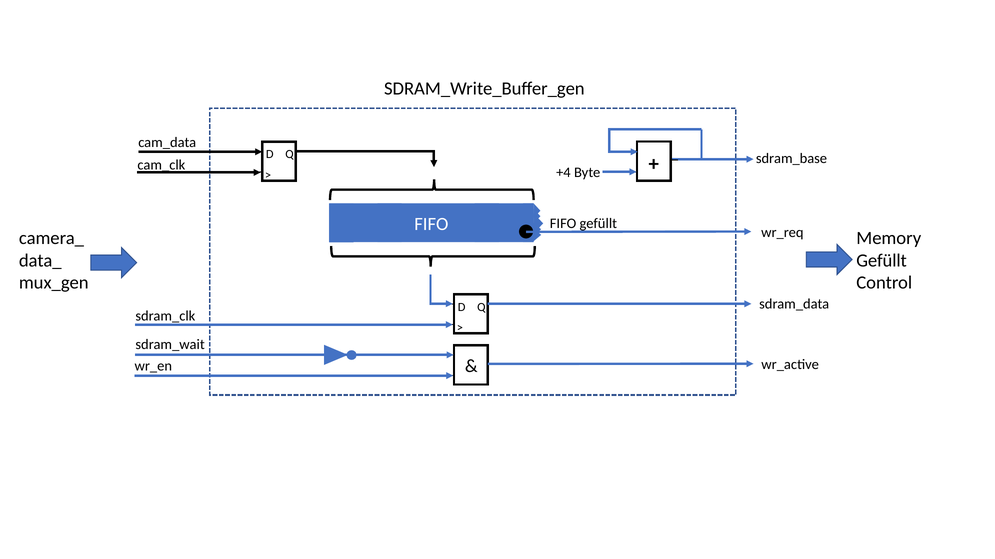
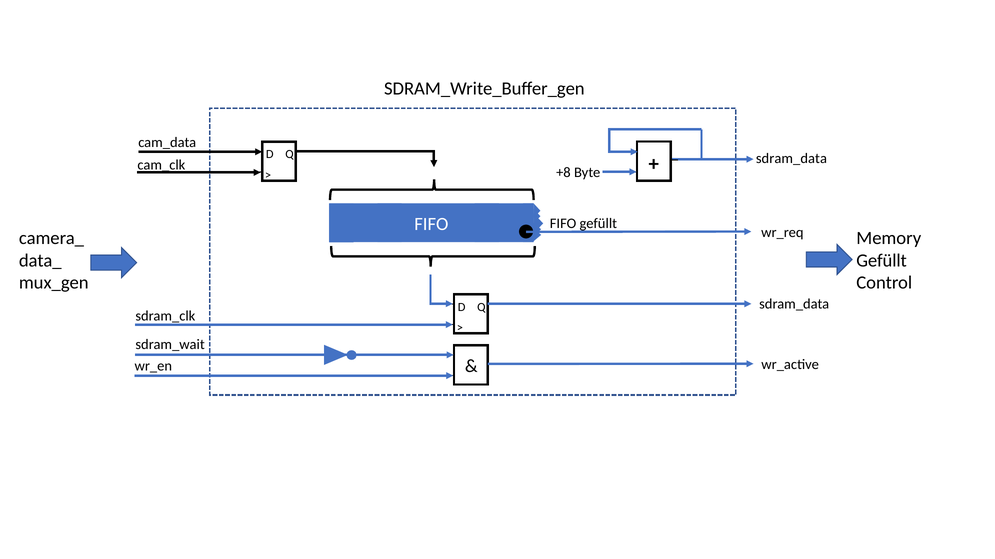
sdram_base: sdram_base -> sdram_data (791, 159)
+4: +4 -> +8 (563, 173)
